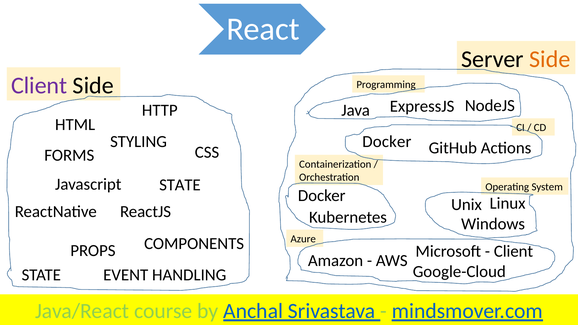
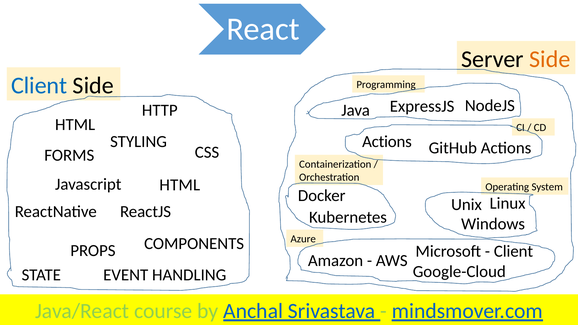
Client colour: purple -> blue (39, 86)
Docker: Docker -> Actions (387, 142)
STATE: STATE -> HTML (180, 185)
